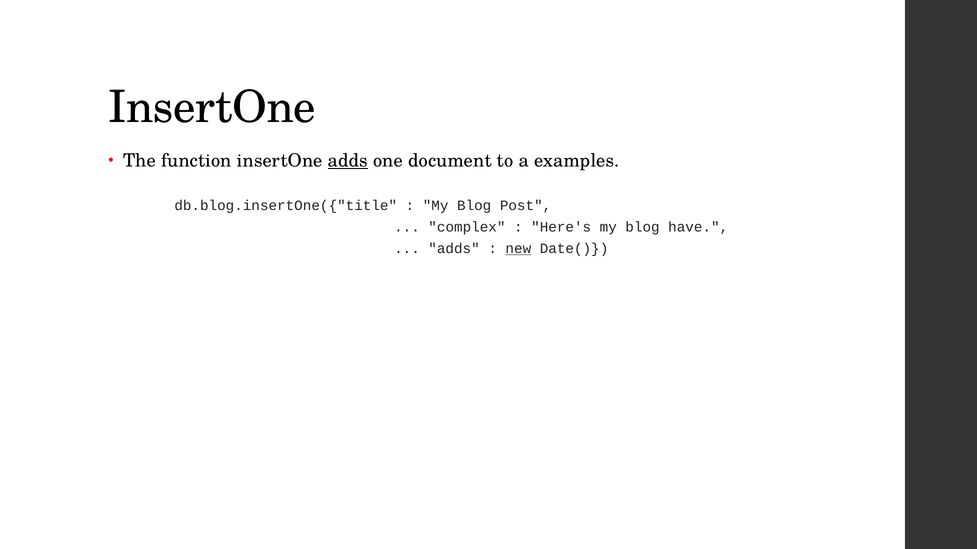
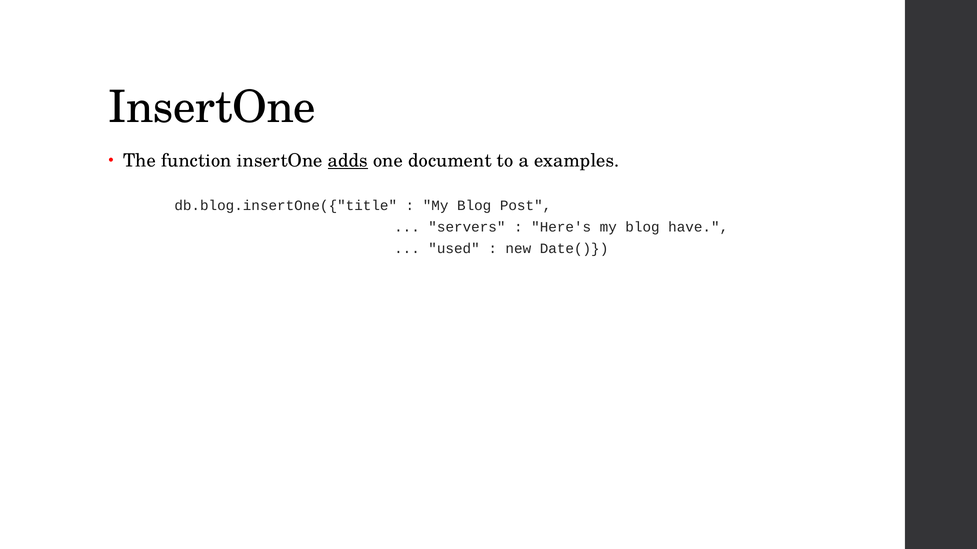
complex: complex -> servers (467, 227)
adds: adds -> used (454, 249)
new underline: present -> none (518, 249)
